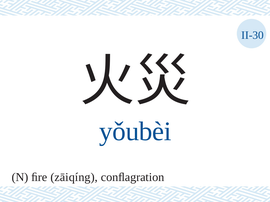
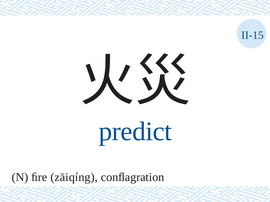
II-30: II-30 -> II-15 (253, 35)
yǒubèi: yǒubèi -> predict (135, 132)
